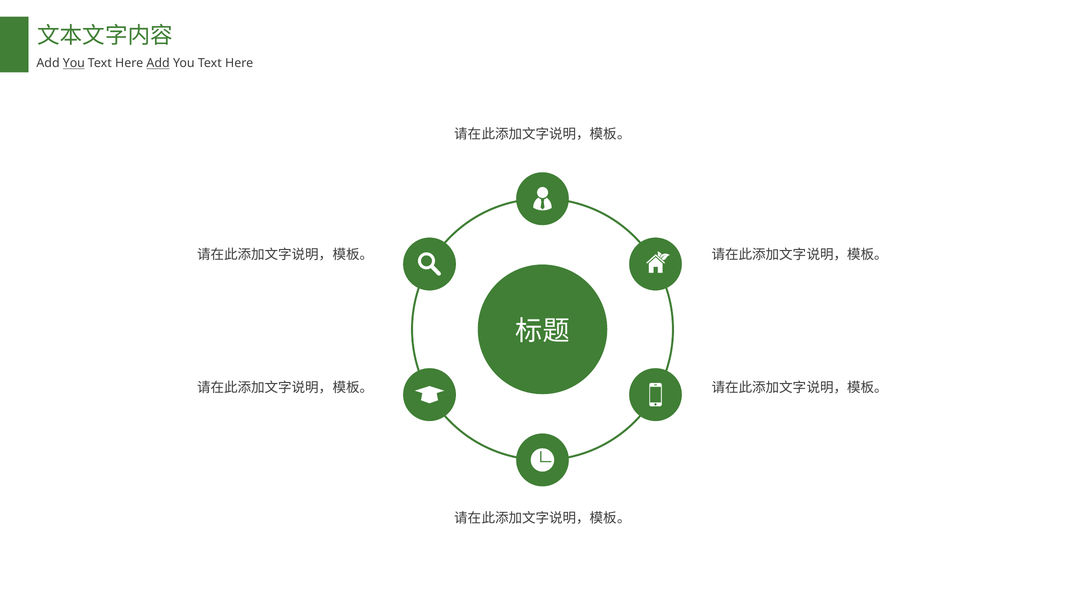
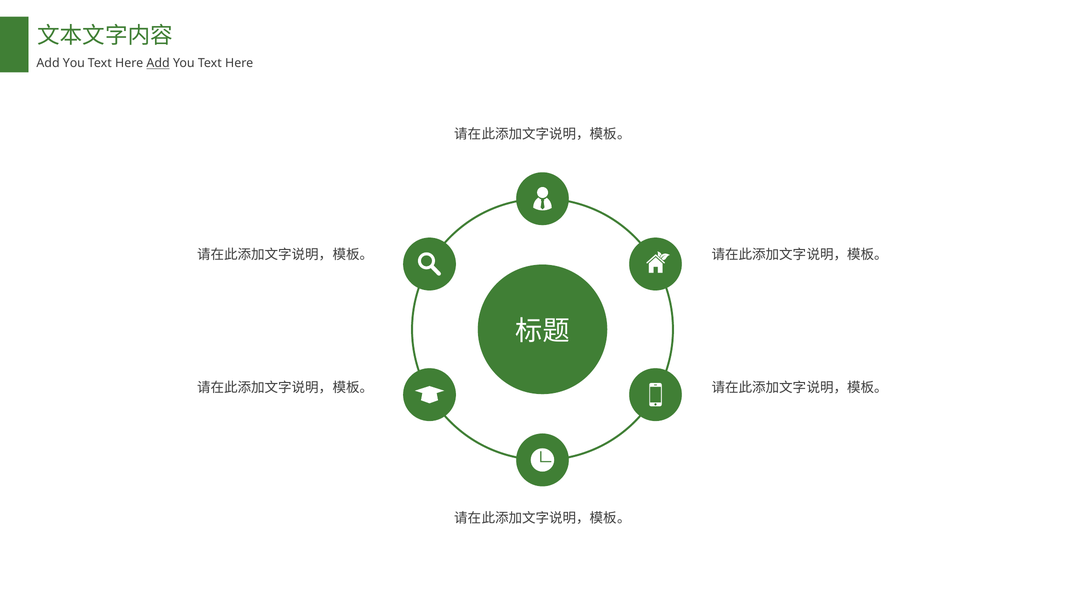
You underline: present -> none (74, 63)
